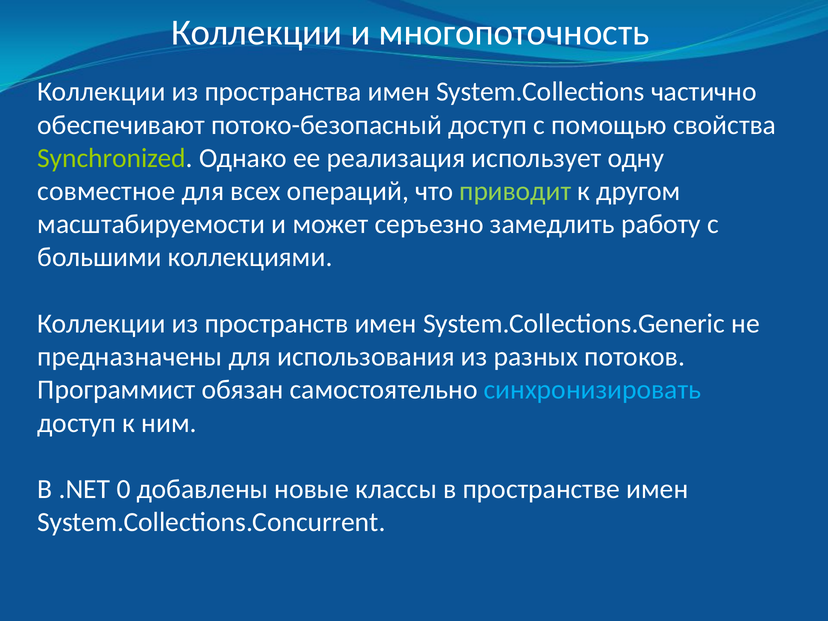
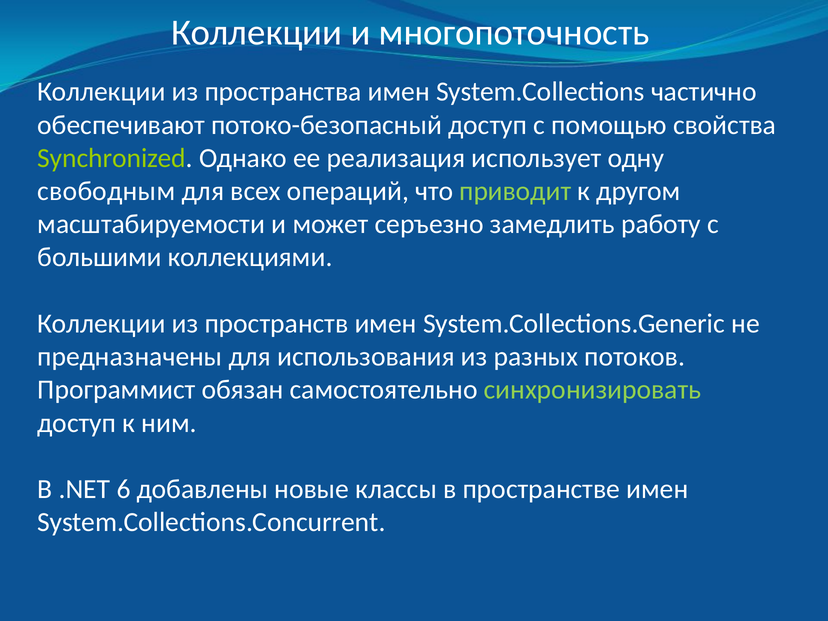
совместное: совместное -> свободным (106, 191)
синхронизировать colour: light blue -> light green (593, 390)
0: 0 -> 6 (124, 489)
